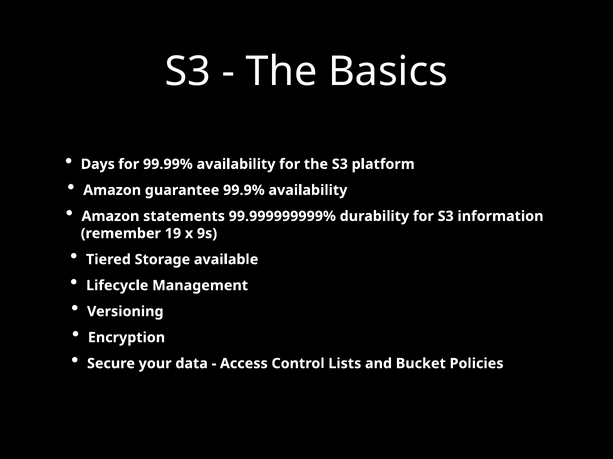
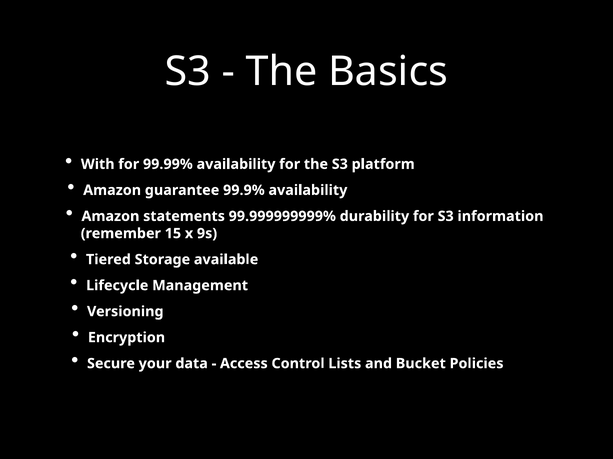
Days: Days -> With (98, 164)
19: 19 -> 15 (173, 234)
